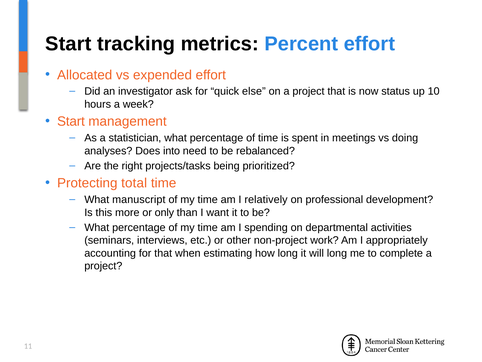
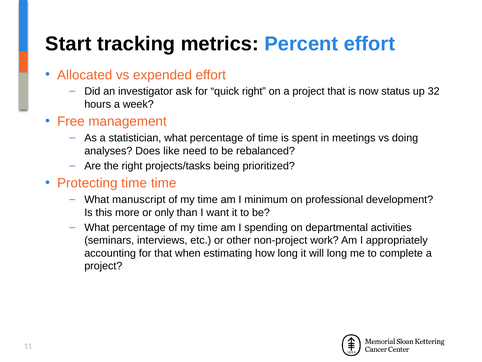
quick else: else -> right (254, 91)
10: 10 -> 32 (434, 91)
Start: Start -> Free (71, 121)
into: into -> like (171, 151)
Protecting total: total -> time (134, 183)
relatively: relatively -> minimum (266, 199)
